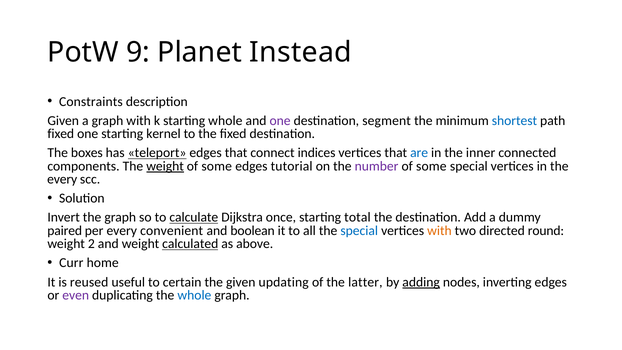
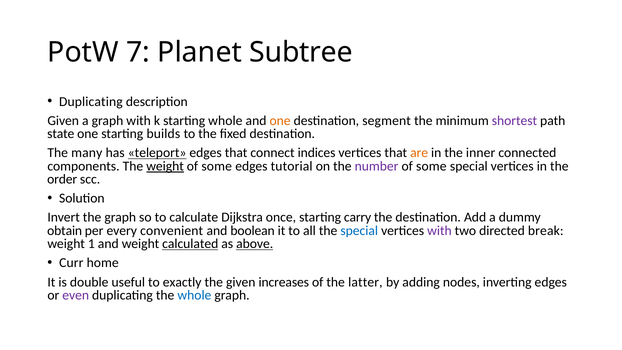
9: 9 -> 7 (138, 52)
Instead: Instead -> Subtree (301, 52)
Constraints: Constraints -> Duplicating (91, 102)
one colour: purple -> orange (280, 121)
shortest colour: blue -> purple (514, 121)
fixed: fixed -> state (61, 134)
kernel: kernel -> builds (163, 134)
boxes: boxes -> many (87, 153)
are colour: blue -> orange (419, 153)
every: every -> order (62, 179)
calculate underline: present -> none (194, 217)
total: total -> carry (358, 217)
paired: paired -> obtain (65, 231)
with colour: orange -> purple (439, 231)
round: round -> break (546, 231)
2: 2 -> 1 (91, 244)
above underline: none -> present (255, 244)
reused: reused -> double (89, 282)
certain: certain -> exactly (182, 282)
updating: updating -> increases (284, 282)
adding underline: present -> none (421, 282)
